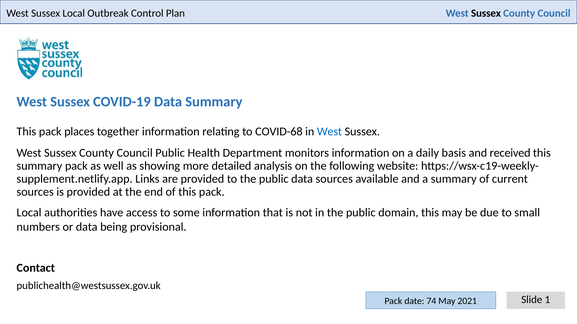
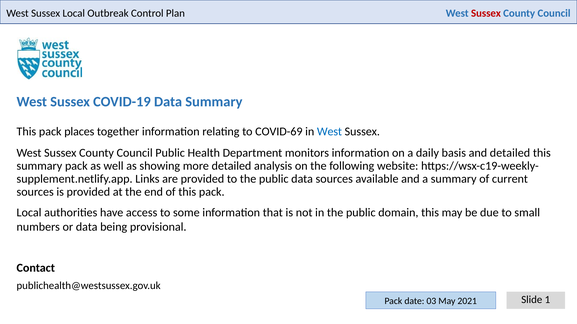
Sussex colour: black -> red (486, 13)
COVID-68: COVID-68 -> COVID-69 (279, 132)
and received: received -> detailed (510, 153)
74: 74 -> 03 (431, 301)
